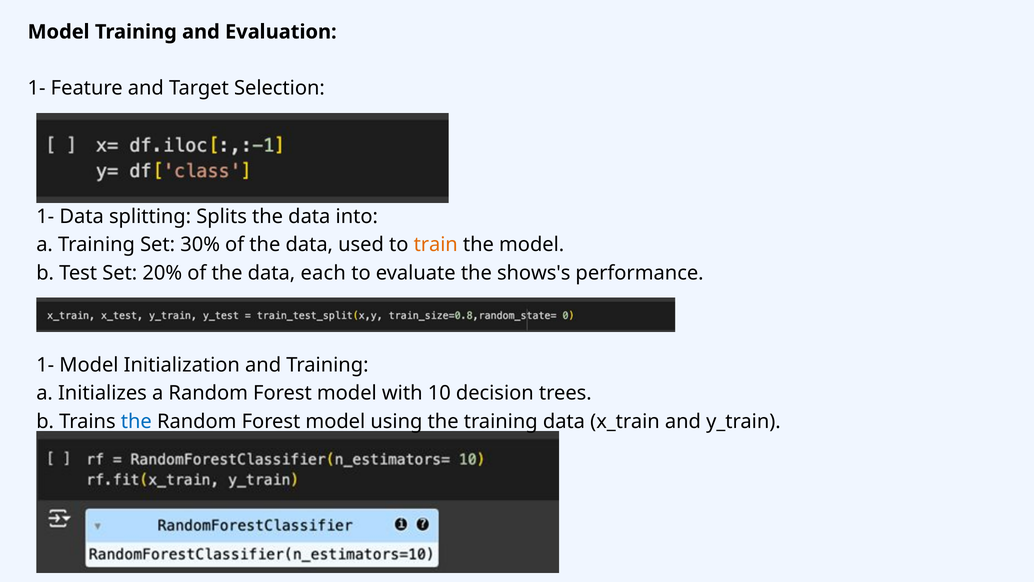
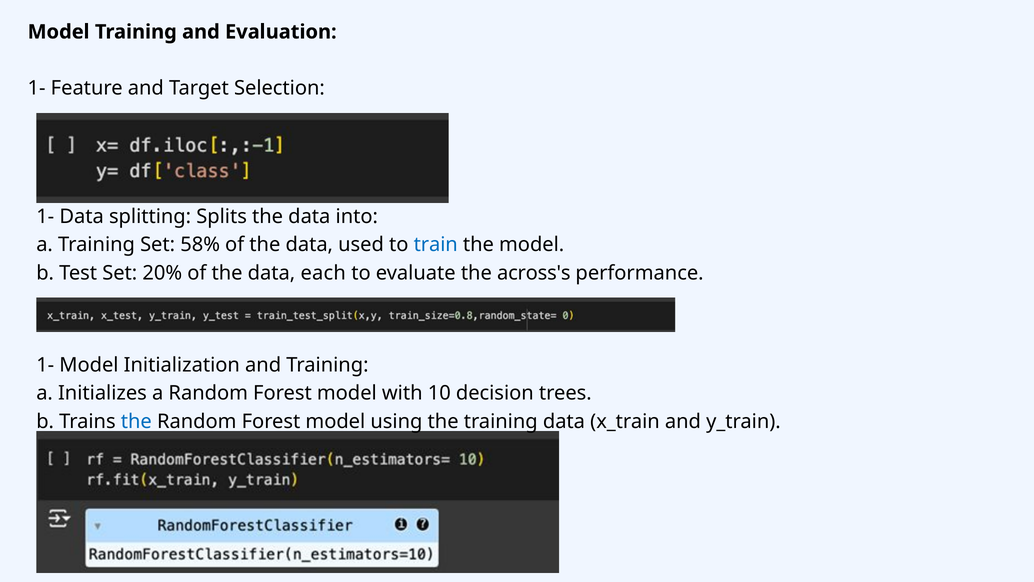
30%: 30% -> 58% (200, 245)
train colour: orange -> blue (436, 245)
shows's: shows's -> across's (534, 273)
